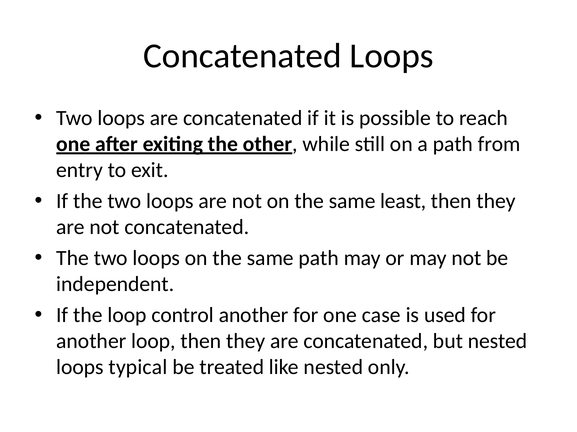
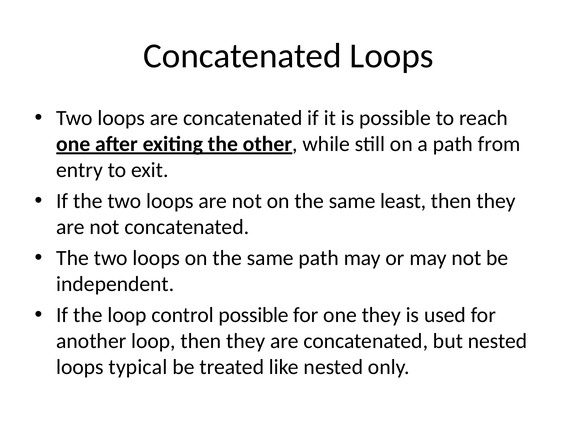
control another: another -> possible (254, 316)
one case: case -> they (381, 316)
